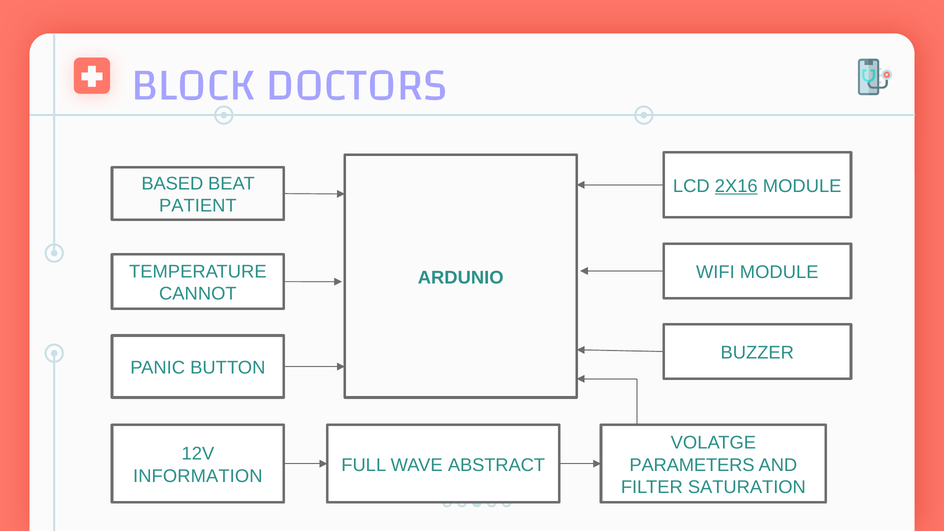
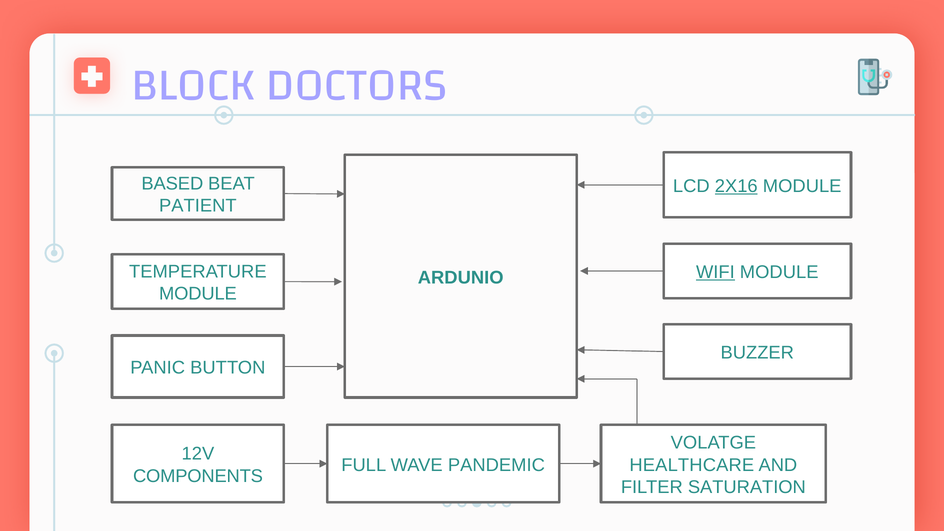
WIFI underline: none -> present (715, 272)
CANNOT: CANNOT -> MODULE (198, 294)
ABSTRACT: ABSTRACT -> PANDEMIC (496, 465)
PARAMETERS: PARAMETERS -> HEALTHCARE (692, 465)
INFORMATION: INFORMATION -> COMPONENTS (198, 476)
